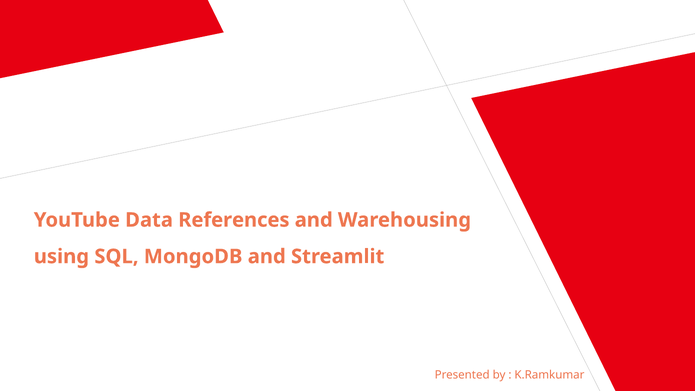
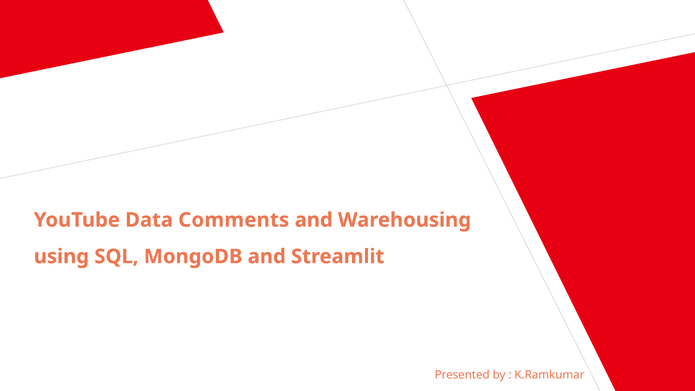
References: References -> Comments (234, 220)
